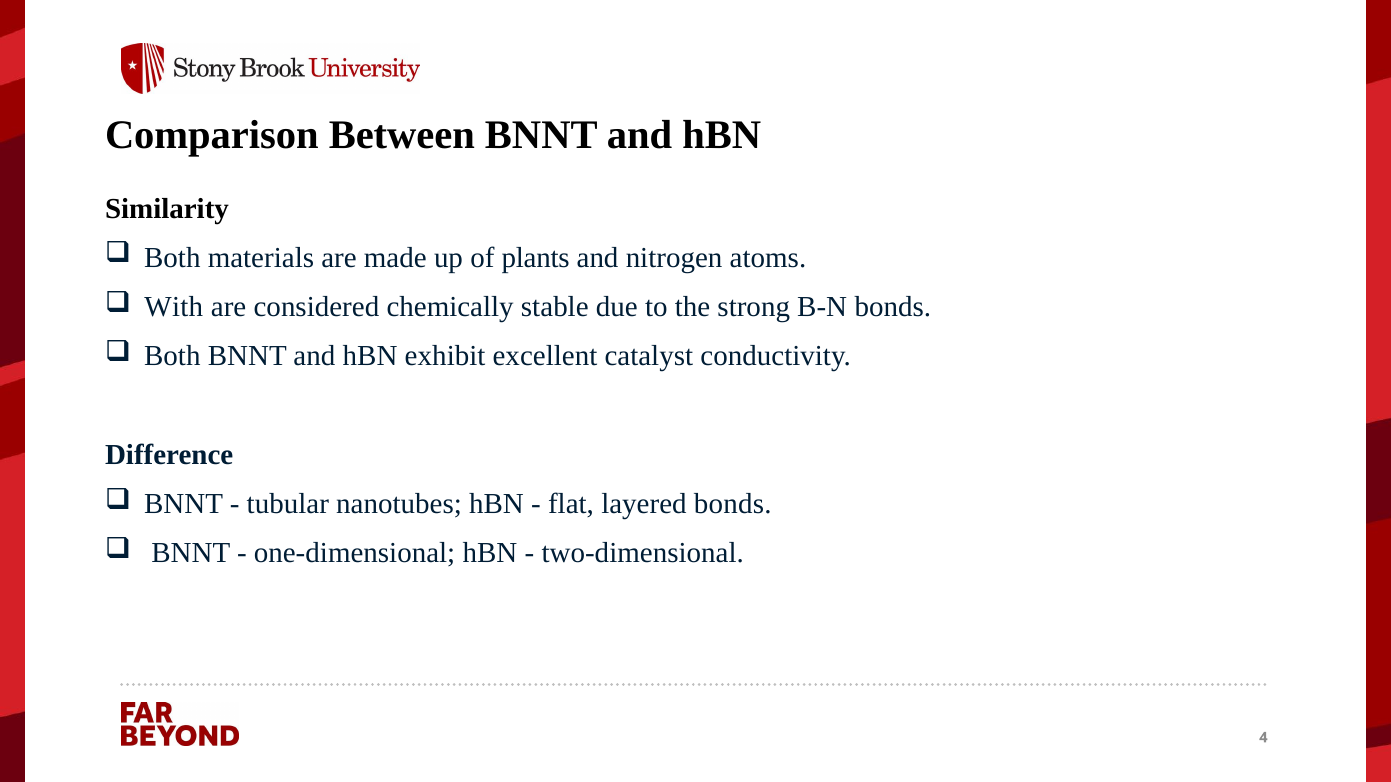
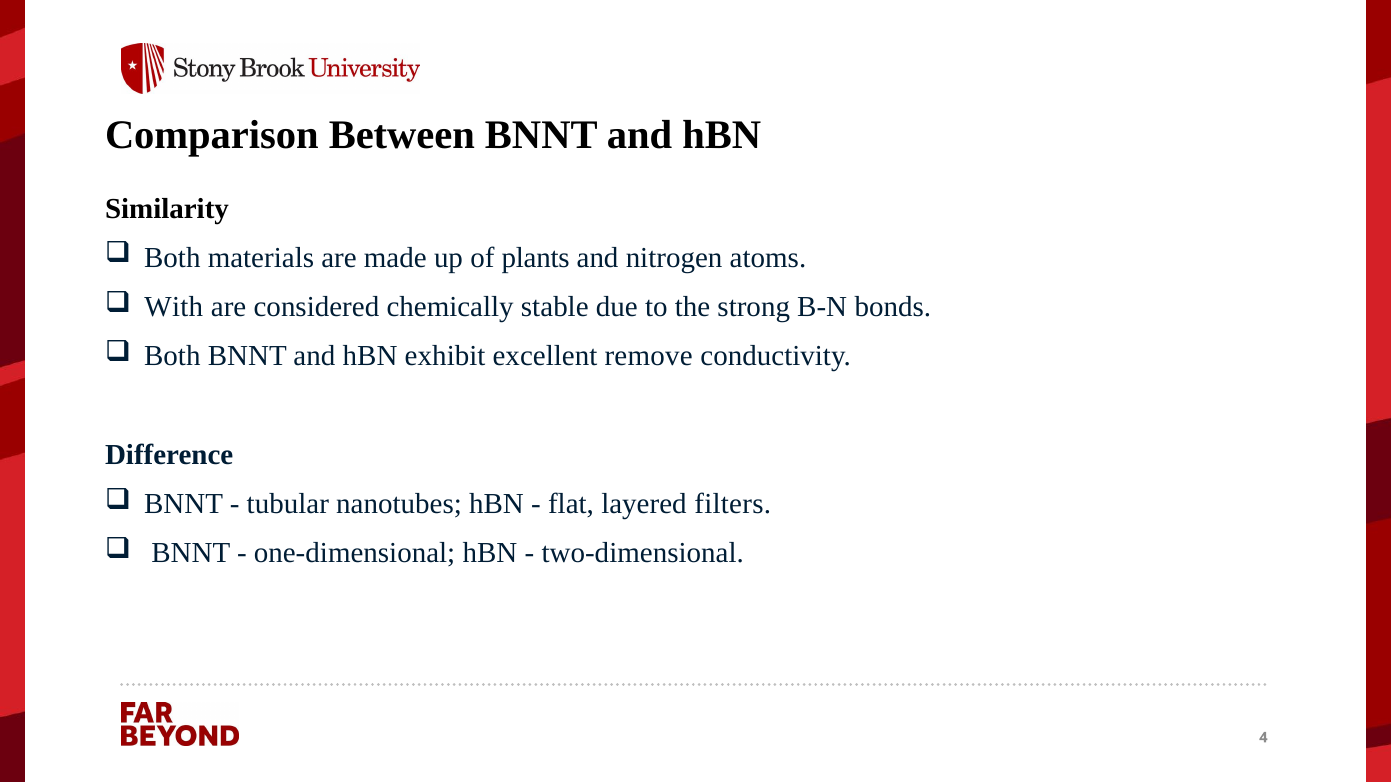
catalyst: catalyst -> remove (649, 357)
layered bonds: bonds -> filters (733, 504)
